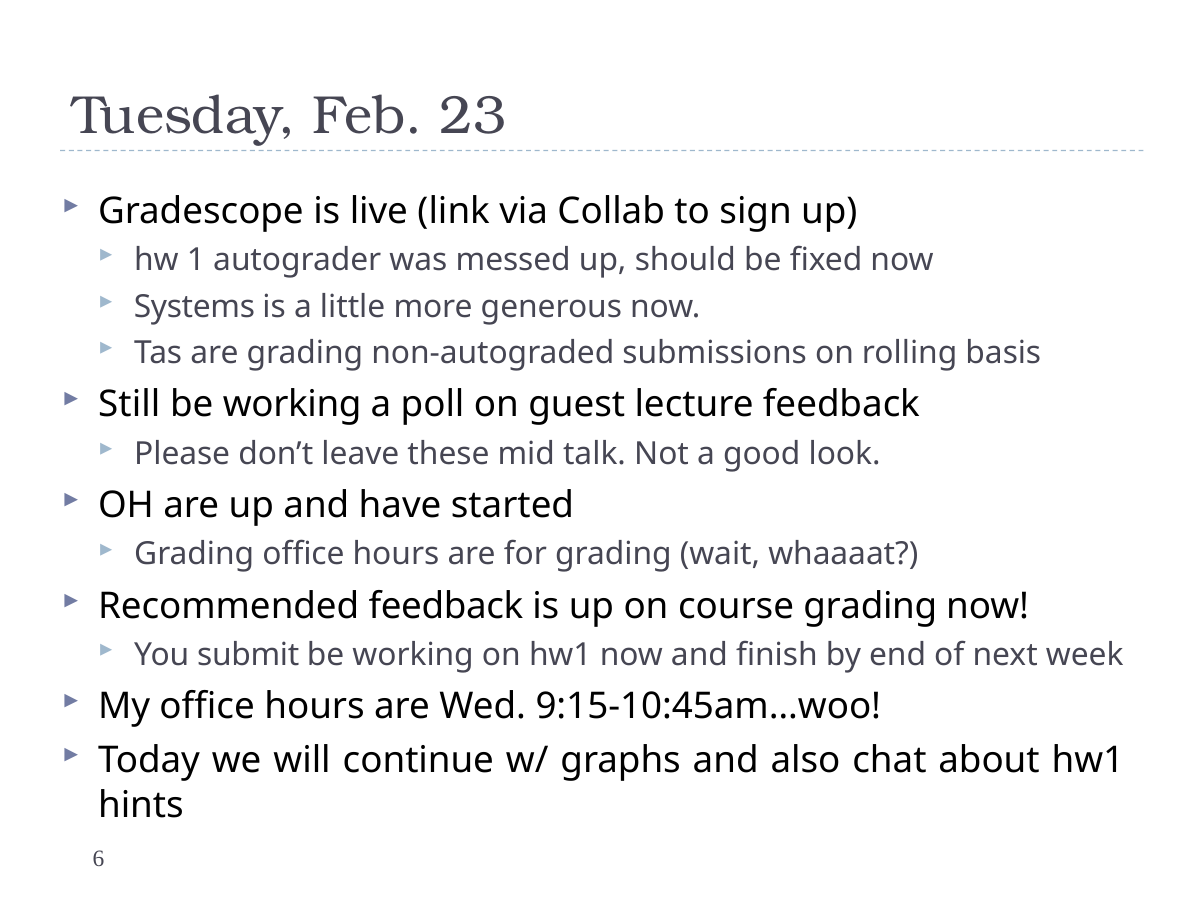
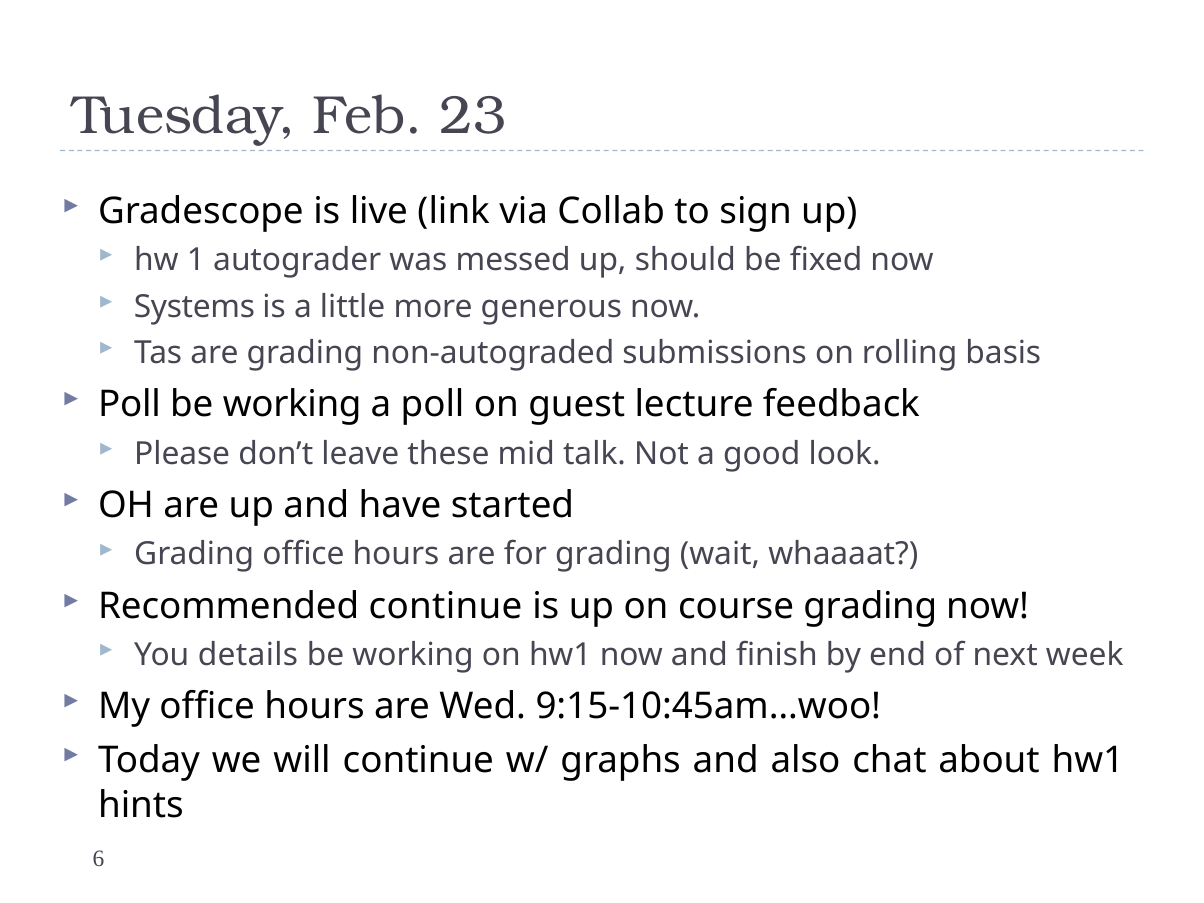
Still: Still -> Poll (129, 405)
Recommended feedback: feedback -> continue (446, 606)
submit: submit -> details (248, 655)
